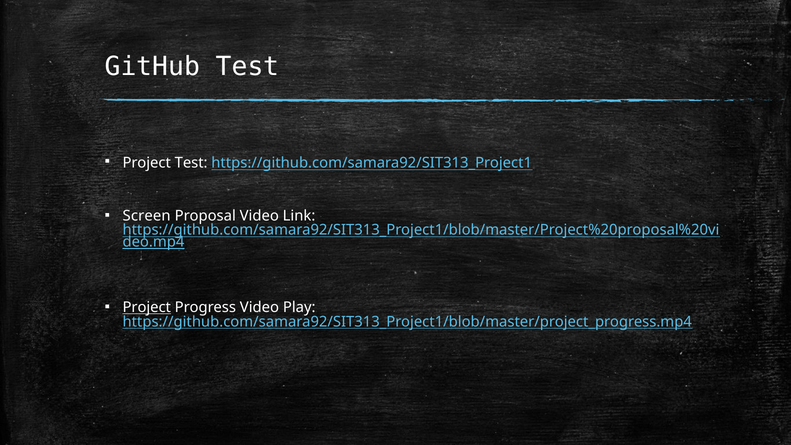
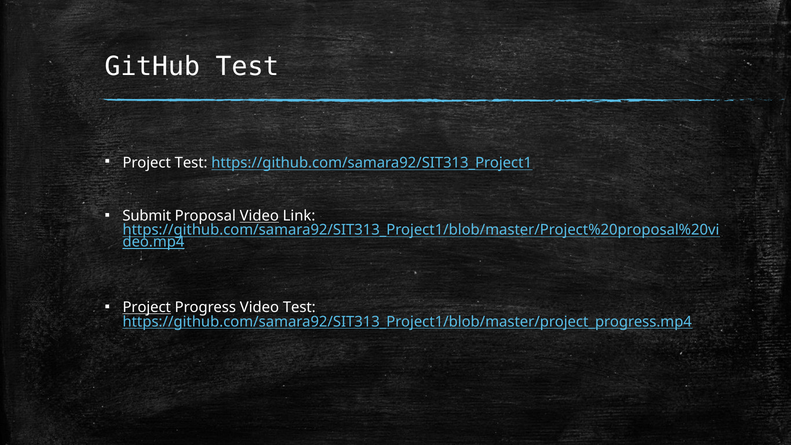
Screen: Screen -> Submit (147, 216)
Video underline: none -> present (259, 216)
Video Play: Play -> Test (299, 307)
